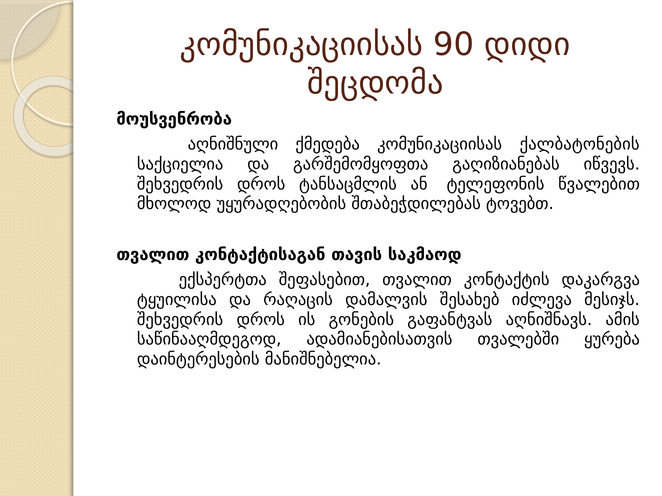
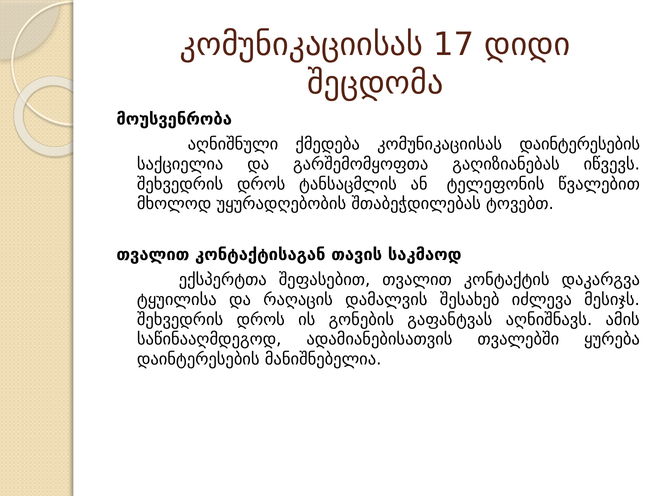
90: 90 -> 17 (454, 45)
კომუნიკაციისას ქალბატონების: ქალბატონების -> დაინტერესების (580, 145)
